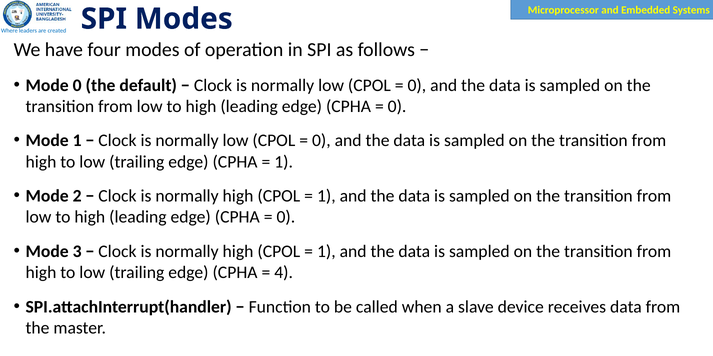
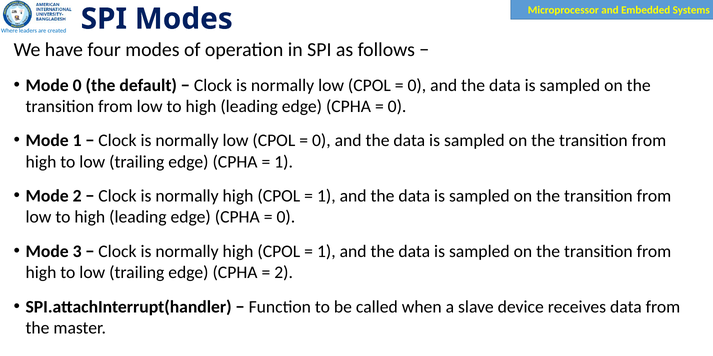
4: 4 -> 2 (284, 273)
